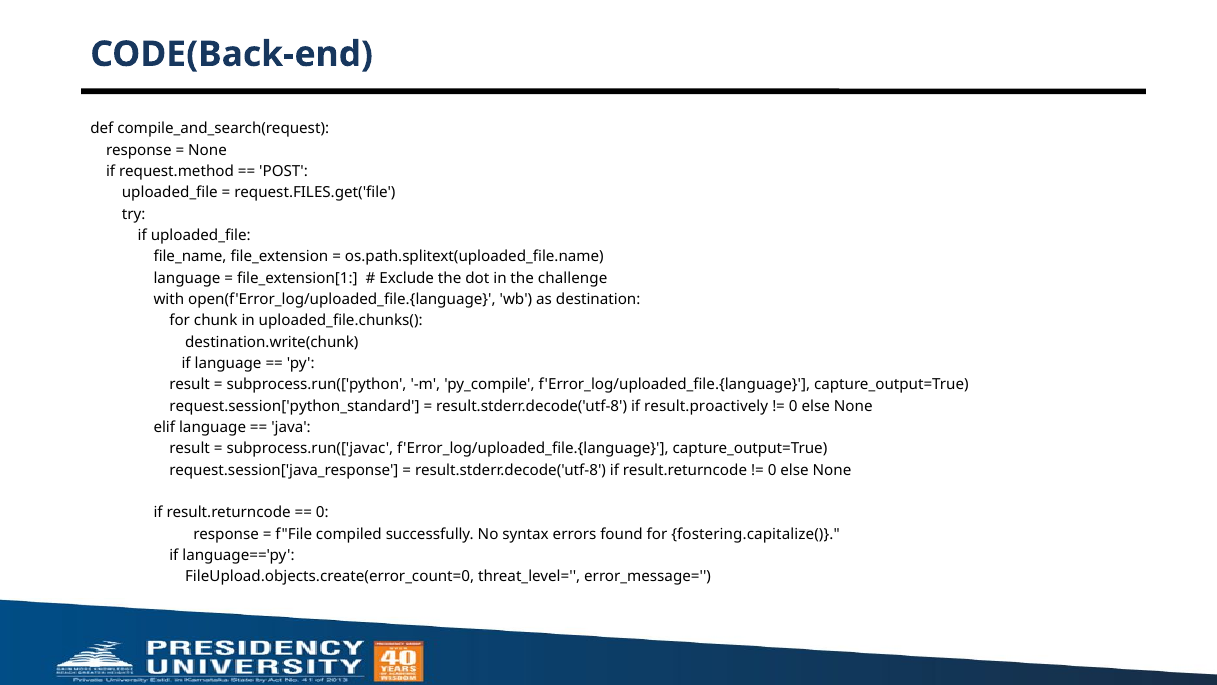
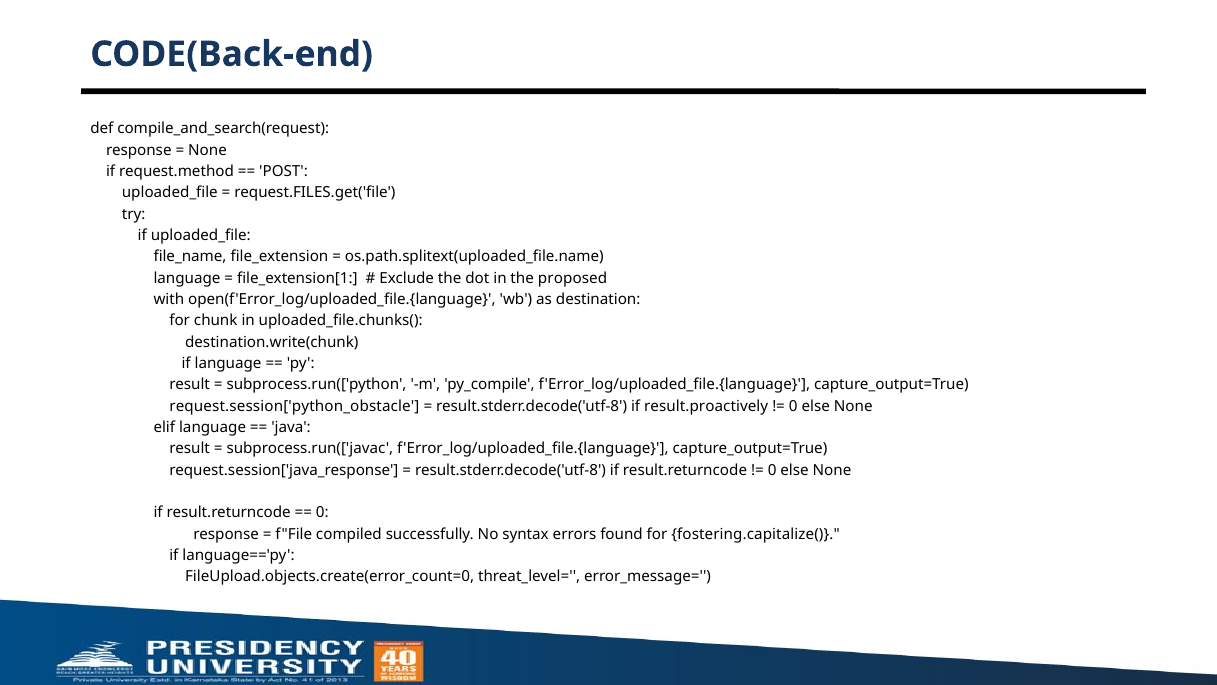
challenge: challenge -> proposed (573, 278)
request.session['python_standard: request.session['python_standard -> request.session['python_obstacle (294, 406)
